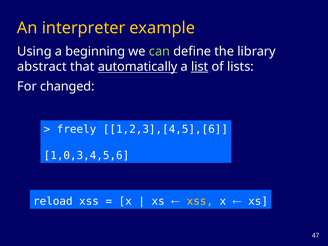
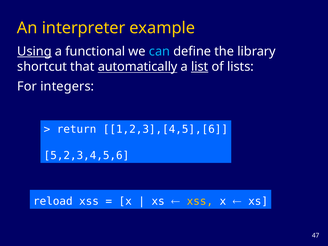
Using underline: none -> present (34, 51)
beginning: beginning -> functional (95, 51)
can colour: light green -> light blue (160, 51)
abstract: abstract -> shortcut (42, 67)
changed: changed -> integers (67, 86)
freely: freely -> return (77, 129)
1,0,3,4,5,6: 1,0,3,4,5,6 -> 5,2,3,4,5,6 (86, 156)
